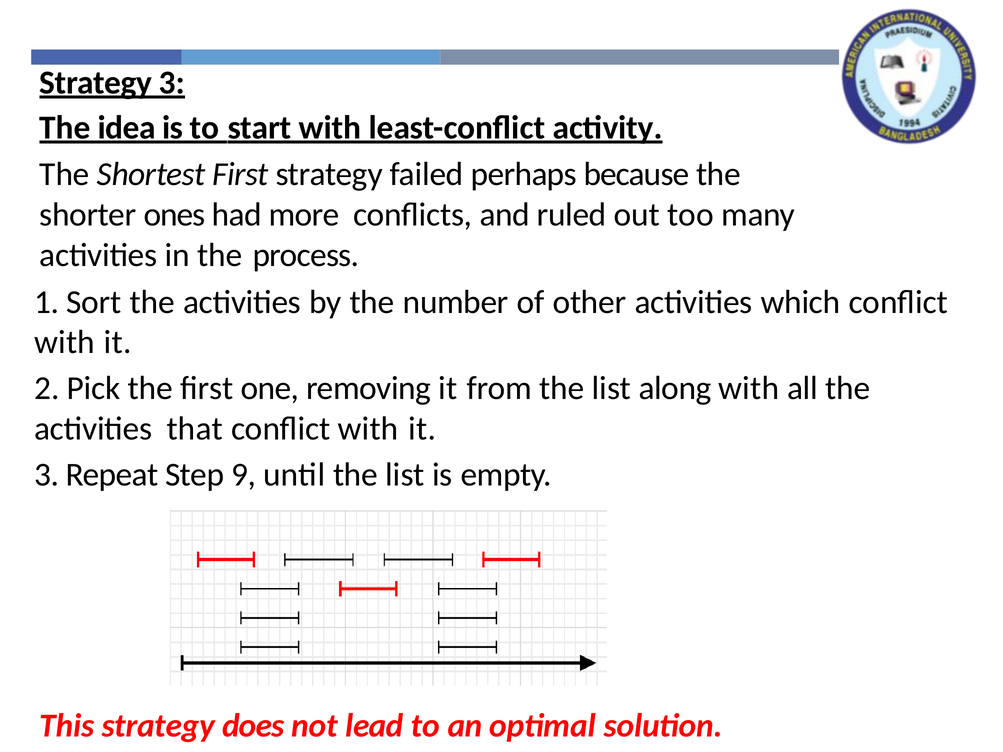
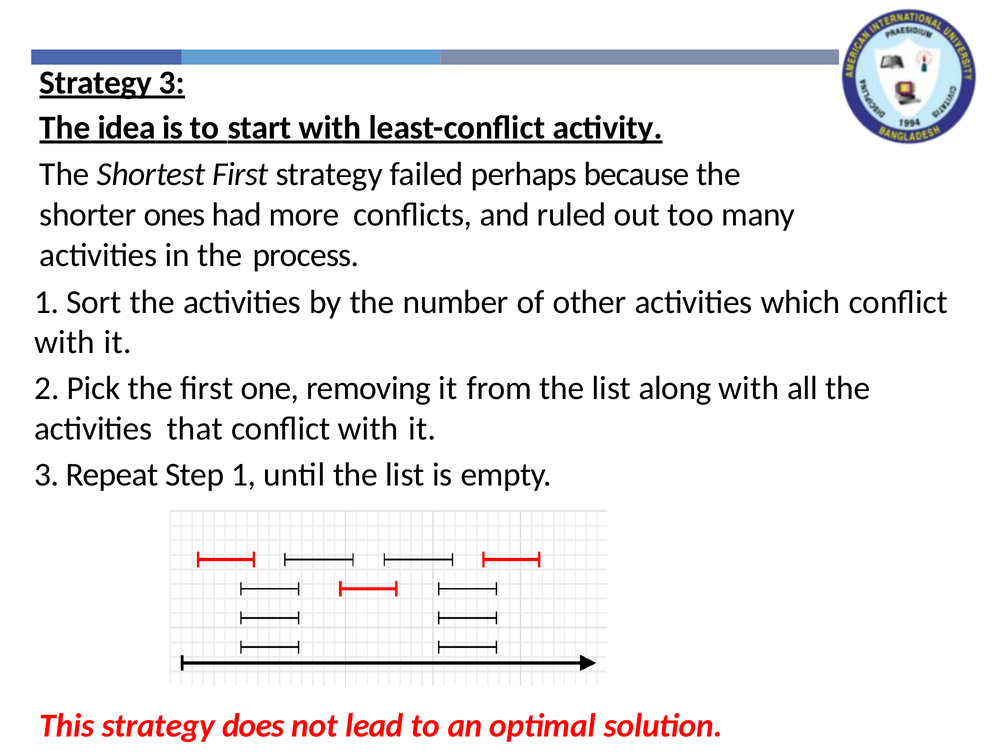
Step 9: 9 -> 1 (244, 475)
